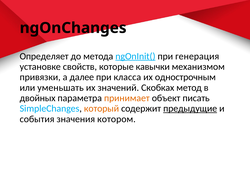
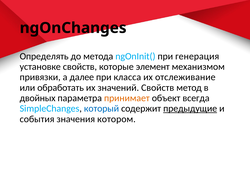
Определяет: Определяет -> Определять (44, 56)
ngOnInit( underline: present -> none (135, 56)
кавычки: кавычки -> элемент (153, 67)
однострочным: однострочным -> отслеживание (185, 77)
уменьшать: уменьшать -> обработать (61, 88)
значений Скобках: Скобках -> Свойств (158, 88)
писать: писать -> всегда (196, 98)
который colour: orange -> blue (101, 109)
